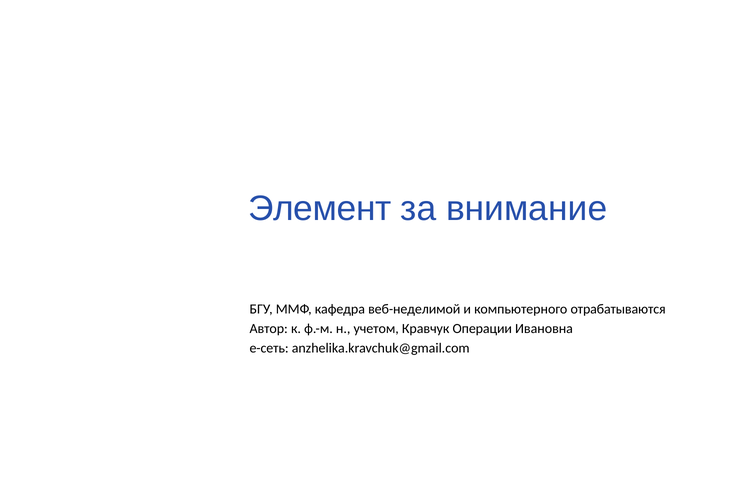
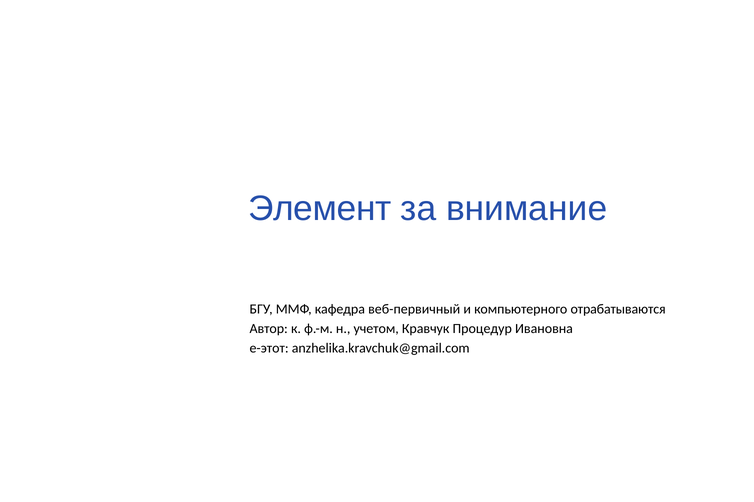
веб-неделимой: веб-неделимой -> веб-первичный (414, 309)
Операции: Операции -> Процедур (482, 329)
e-сеть: e-сеть -> e-этот (269, 349)
